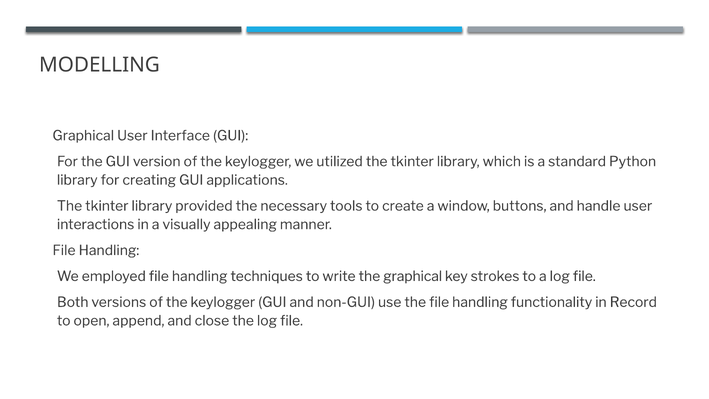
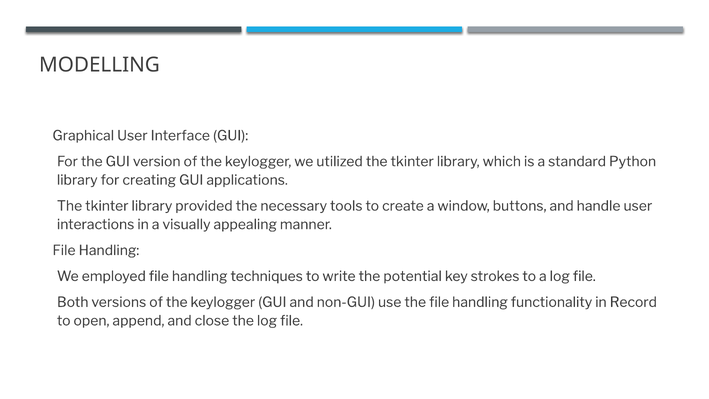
the graphical: graphical -> potential (413, 276)
